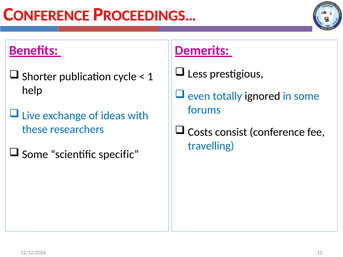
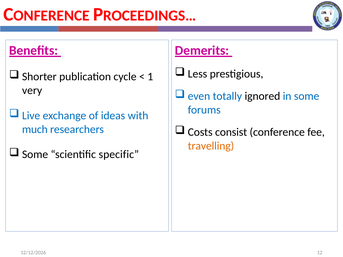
help: help -> very (32, 90)
these: these -> much (35, 129)
travelling colour: blue -> orange (211, 146)
